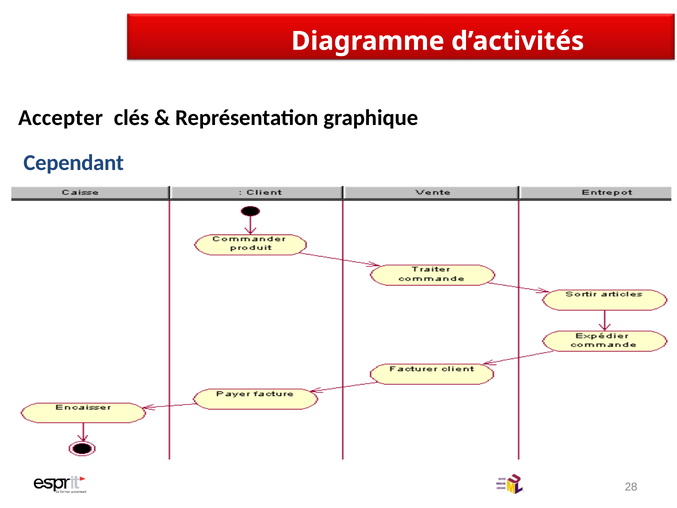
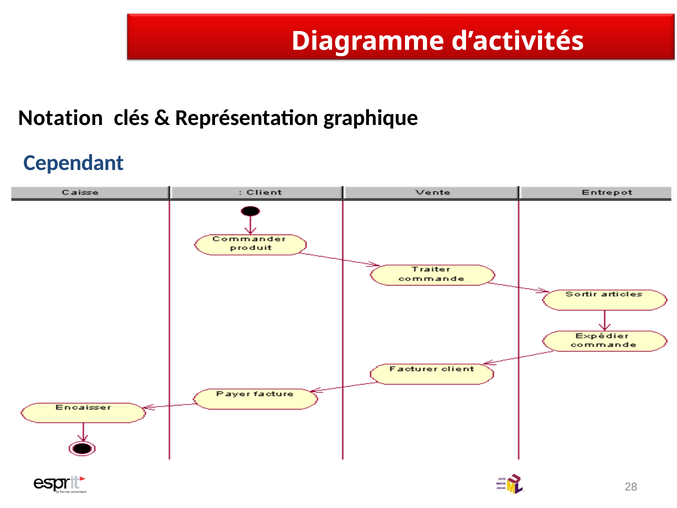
Accepter: Accepter -> Notation (61, 118)
